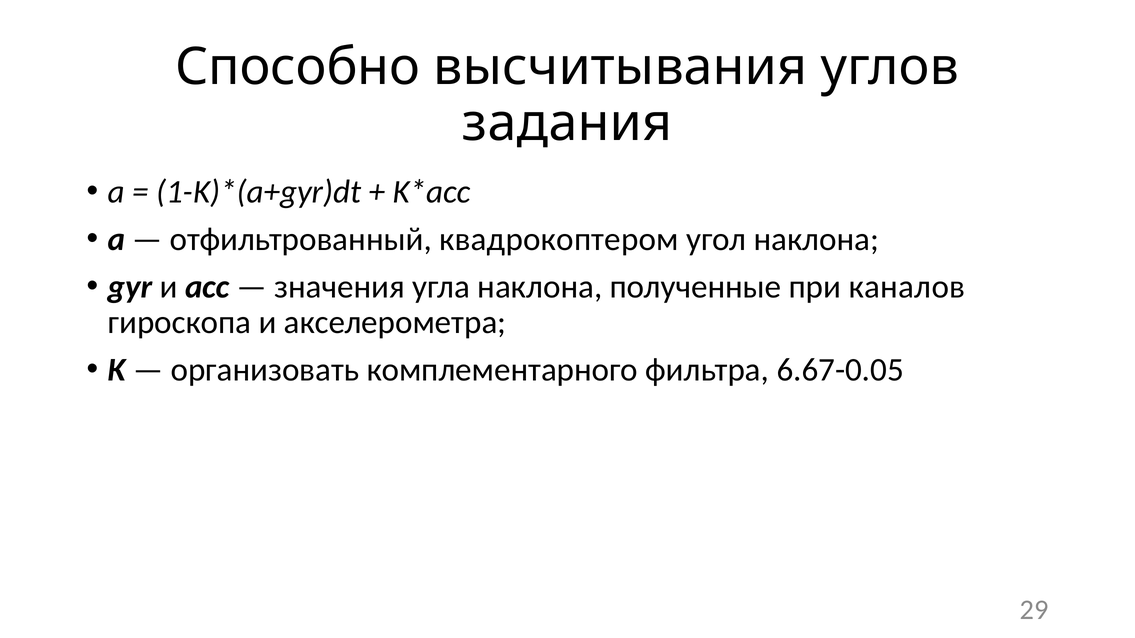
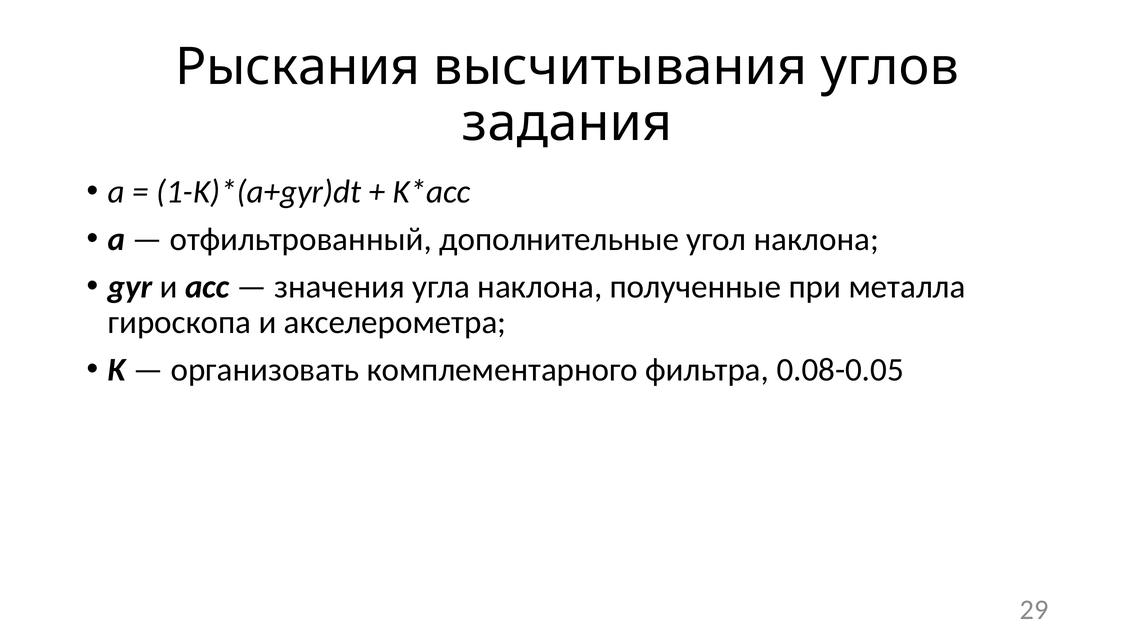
Способно: Способно -> Рыскания (298, 67)
квадрокоптером: квадрокоптером -> дополнительные (559, 239)
каналов: каналов -> металла (907, 287)
6.67-0.05: 6.67-0.05 -> 0.08-0.05 (840, 370)
